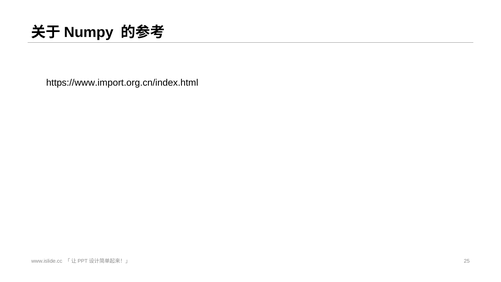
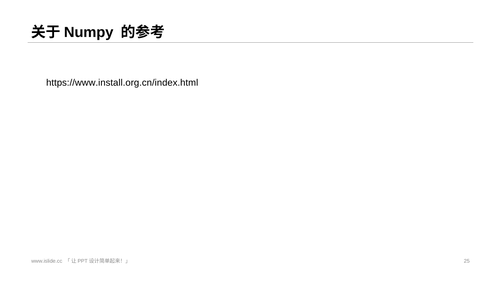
https://www.import.org.cn/index.html: https://www.import.org.cn/index.html -> https://www.install.org.cn/index.html (122, 83)
